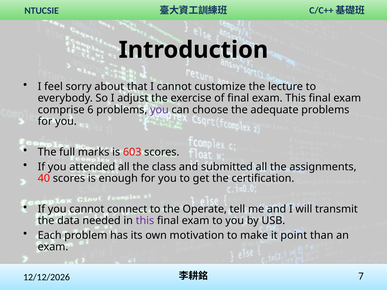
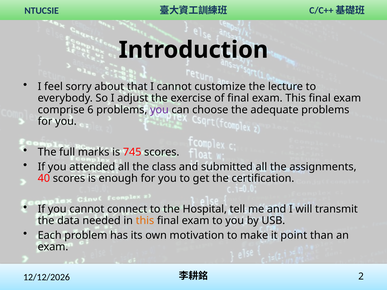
603: 603 -> 745 (132, 152)
Operate: Operate -> Hospital (205, 209)
this colour: purple -> orange (145, 221)
7: 7 -> 2 (361, 277)
